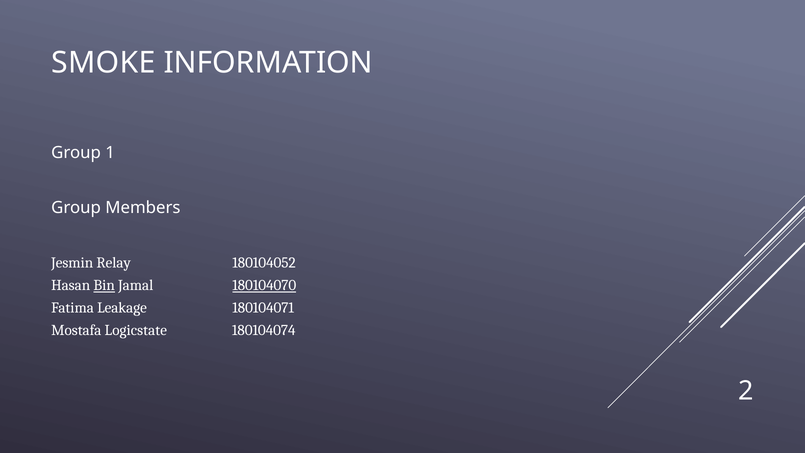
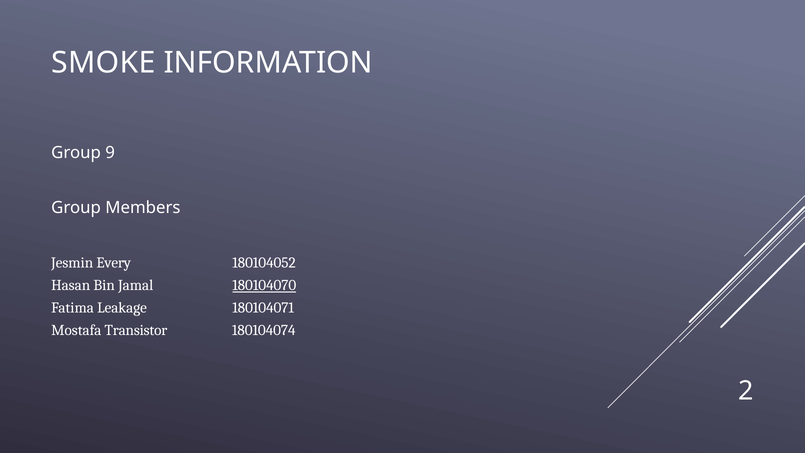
1: 1 -> 9 (110, 153)
Relay: Relay -> Every (114, 263)
Bin underline: present -> none (104, 285)
Logicstate: Logicstate -> Transistor (136, 330)
